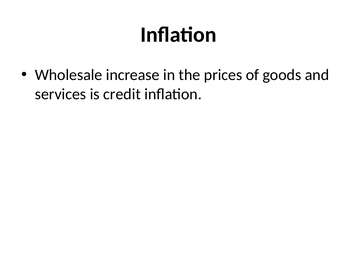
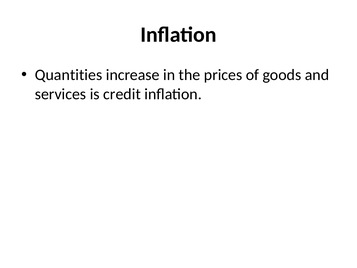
Wholesale: Wholesale -> Quantities (69, 75)
